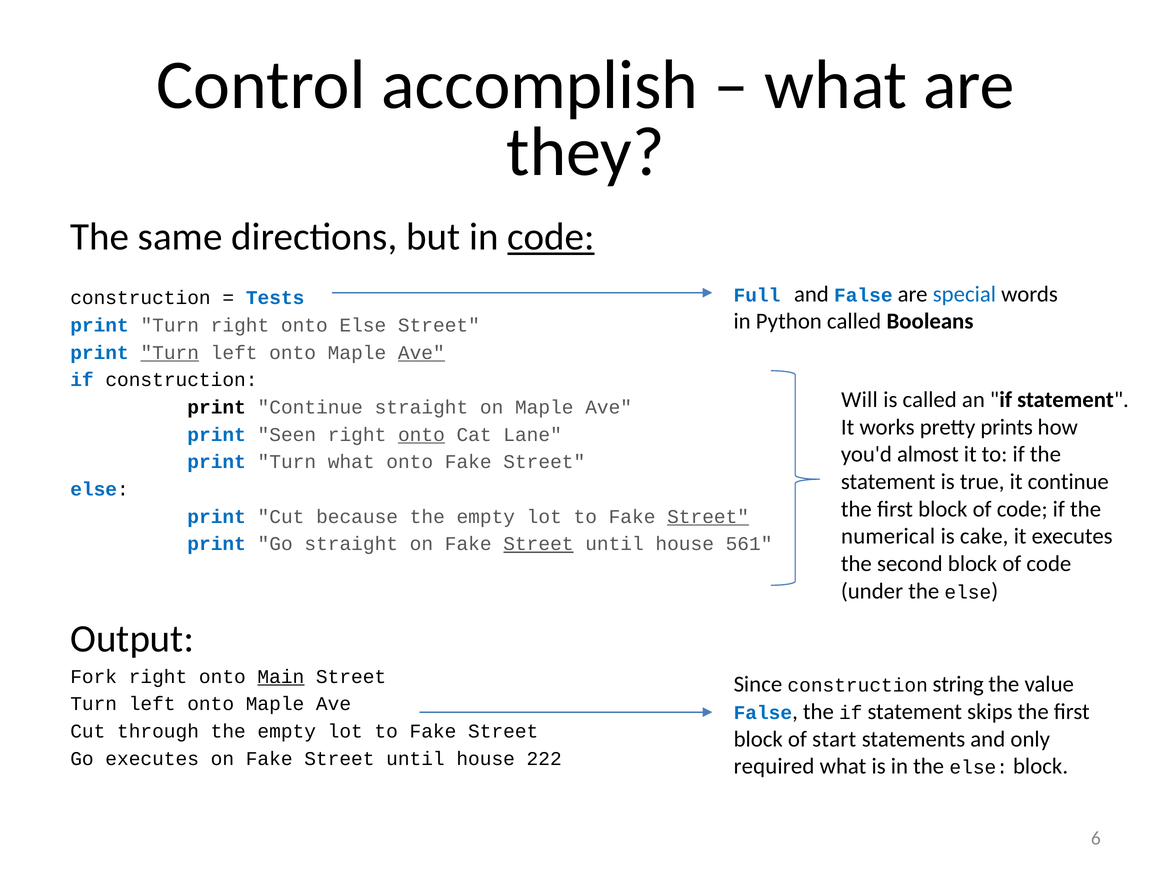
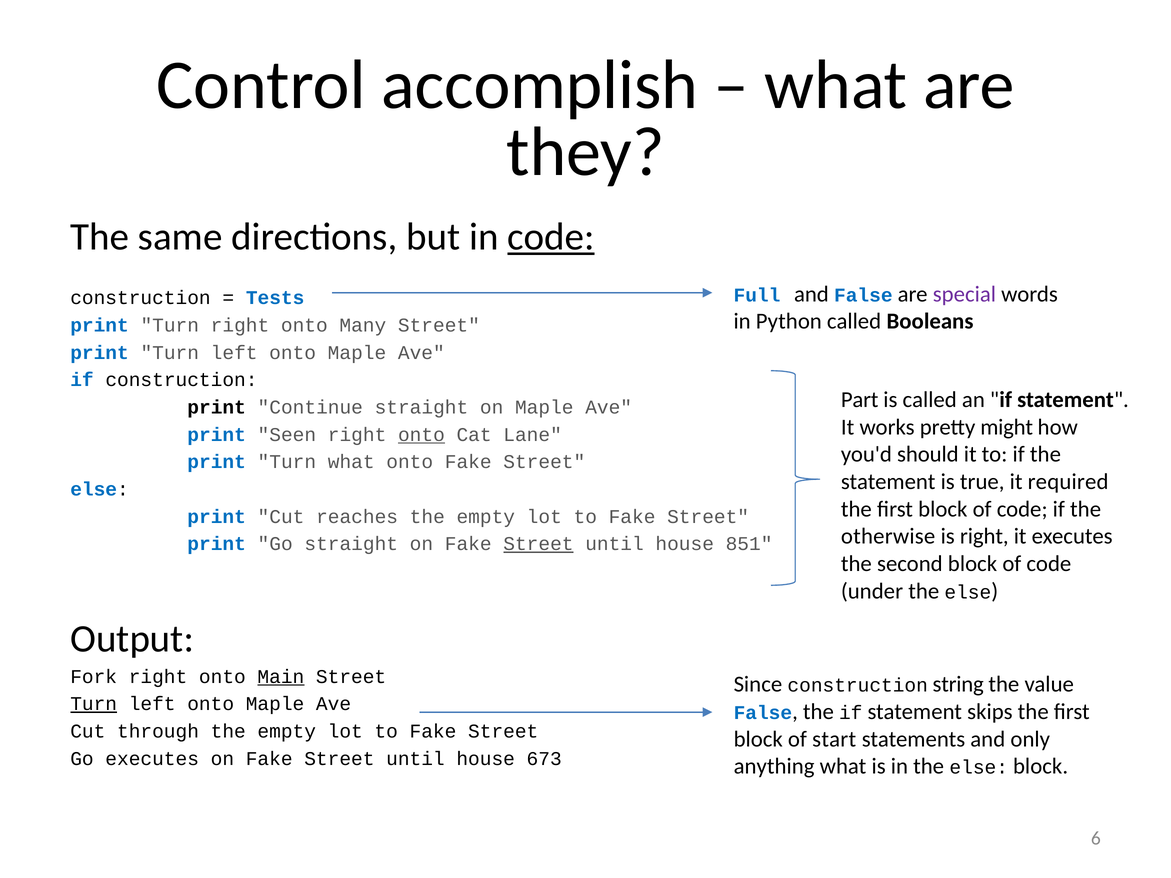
special colour: blue -> purple (964, 294)
onto Else: Else -> Many (363, 325)
Turn underline: present -> none (170, 353)
Ave underline: present -> none (421, 353)
Will: Will -> Part (860, 400)
prints: prints -> might (1007, 427)
almost: almost -> should (928, 455)
it continue: continue -> required (1068, 482)
because: because -> reaches (357, 517)
Street underline: present -> none (708, 517)
numerical: numerical -> otherwise (888, 537)
is cake: cake -> right (984, 537)
561: 561 -> 851 (749, 544)
Turn underline: none -> present (94, 704)
222: 222 -> 673 (544, 759)
required: required -> anything (774, 767)
